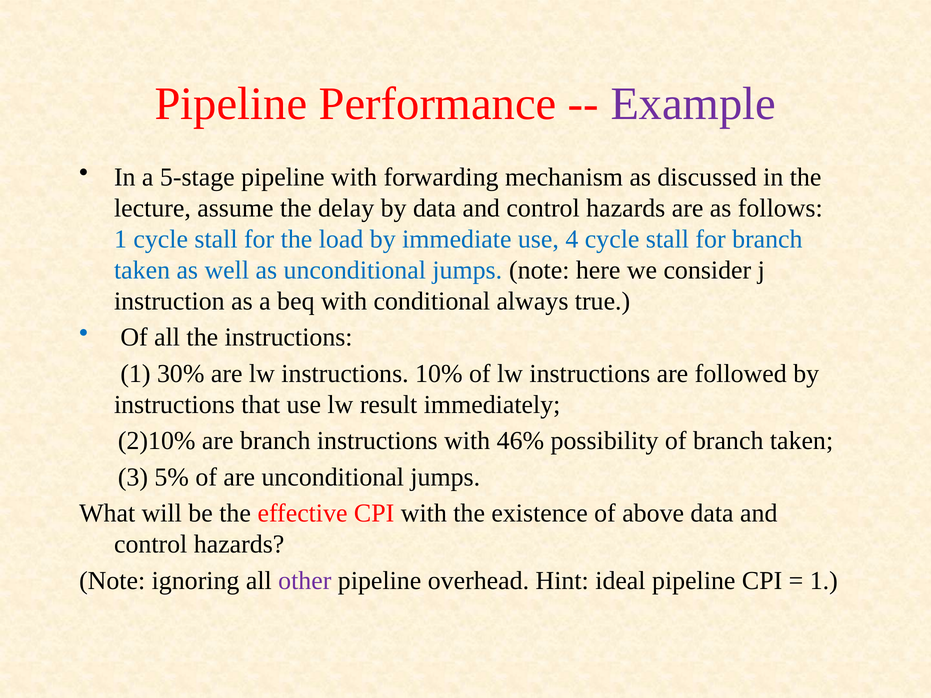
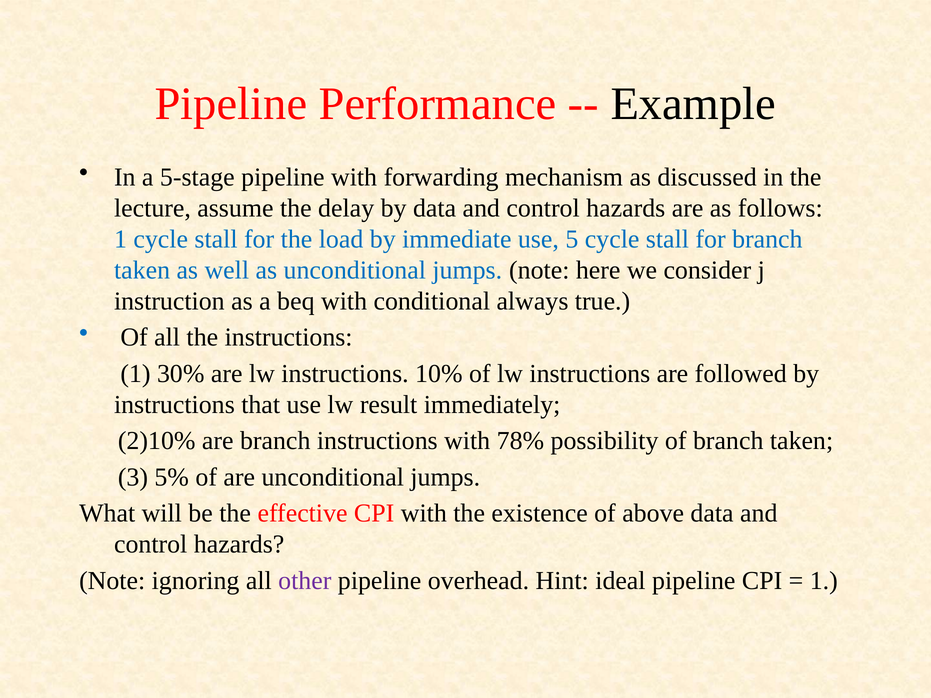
Example colour: purple -> black (693, 104)
4: 4 -> 5 (572, 239)
46%: 46% -> 78% (520, 441)
